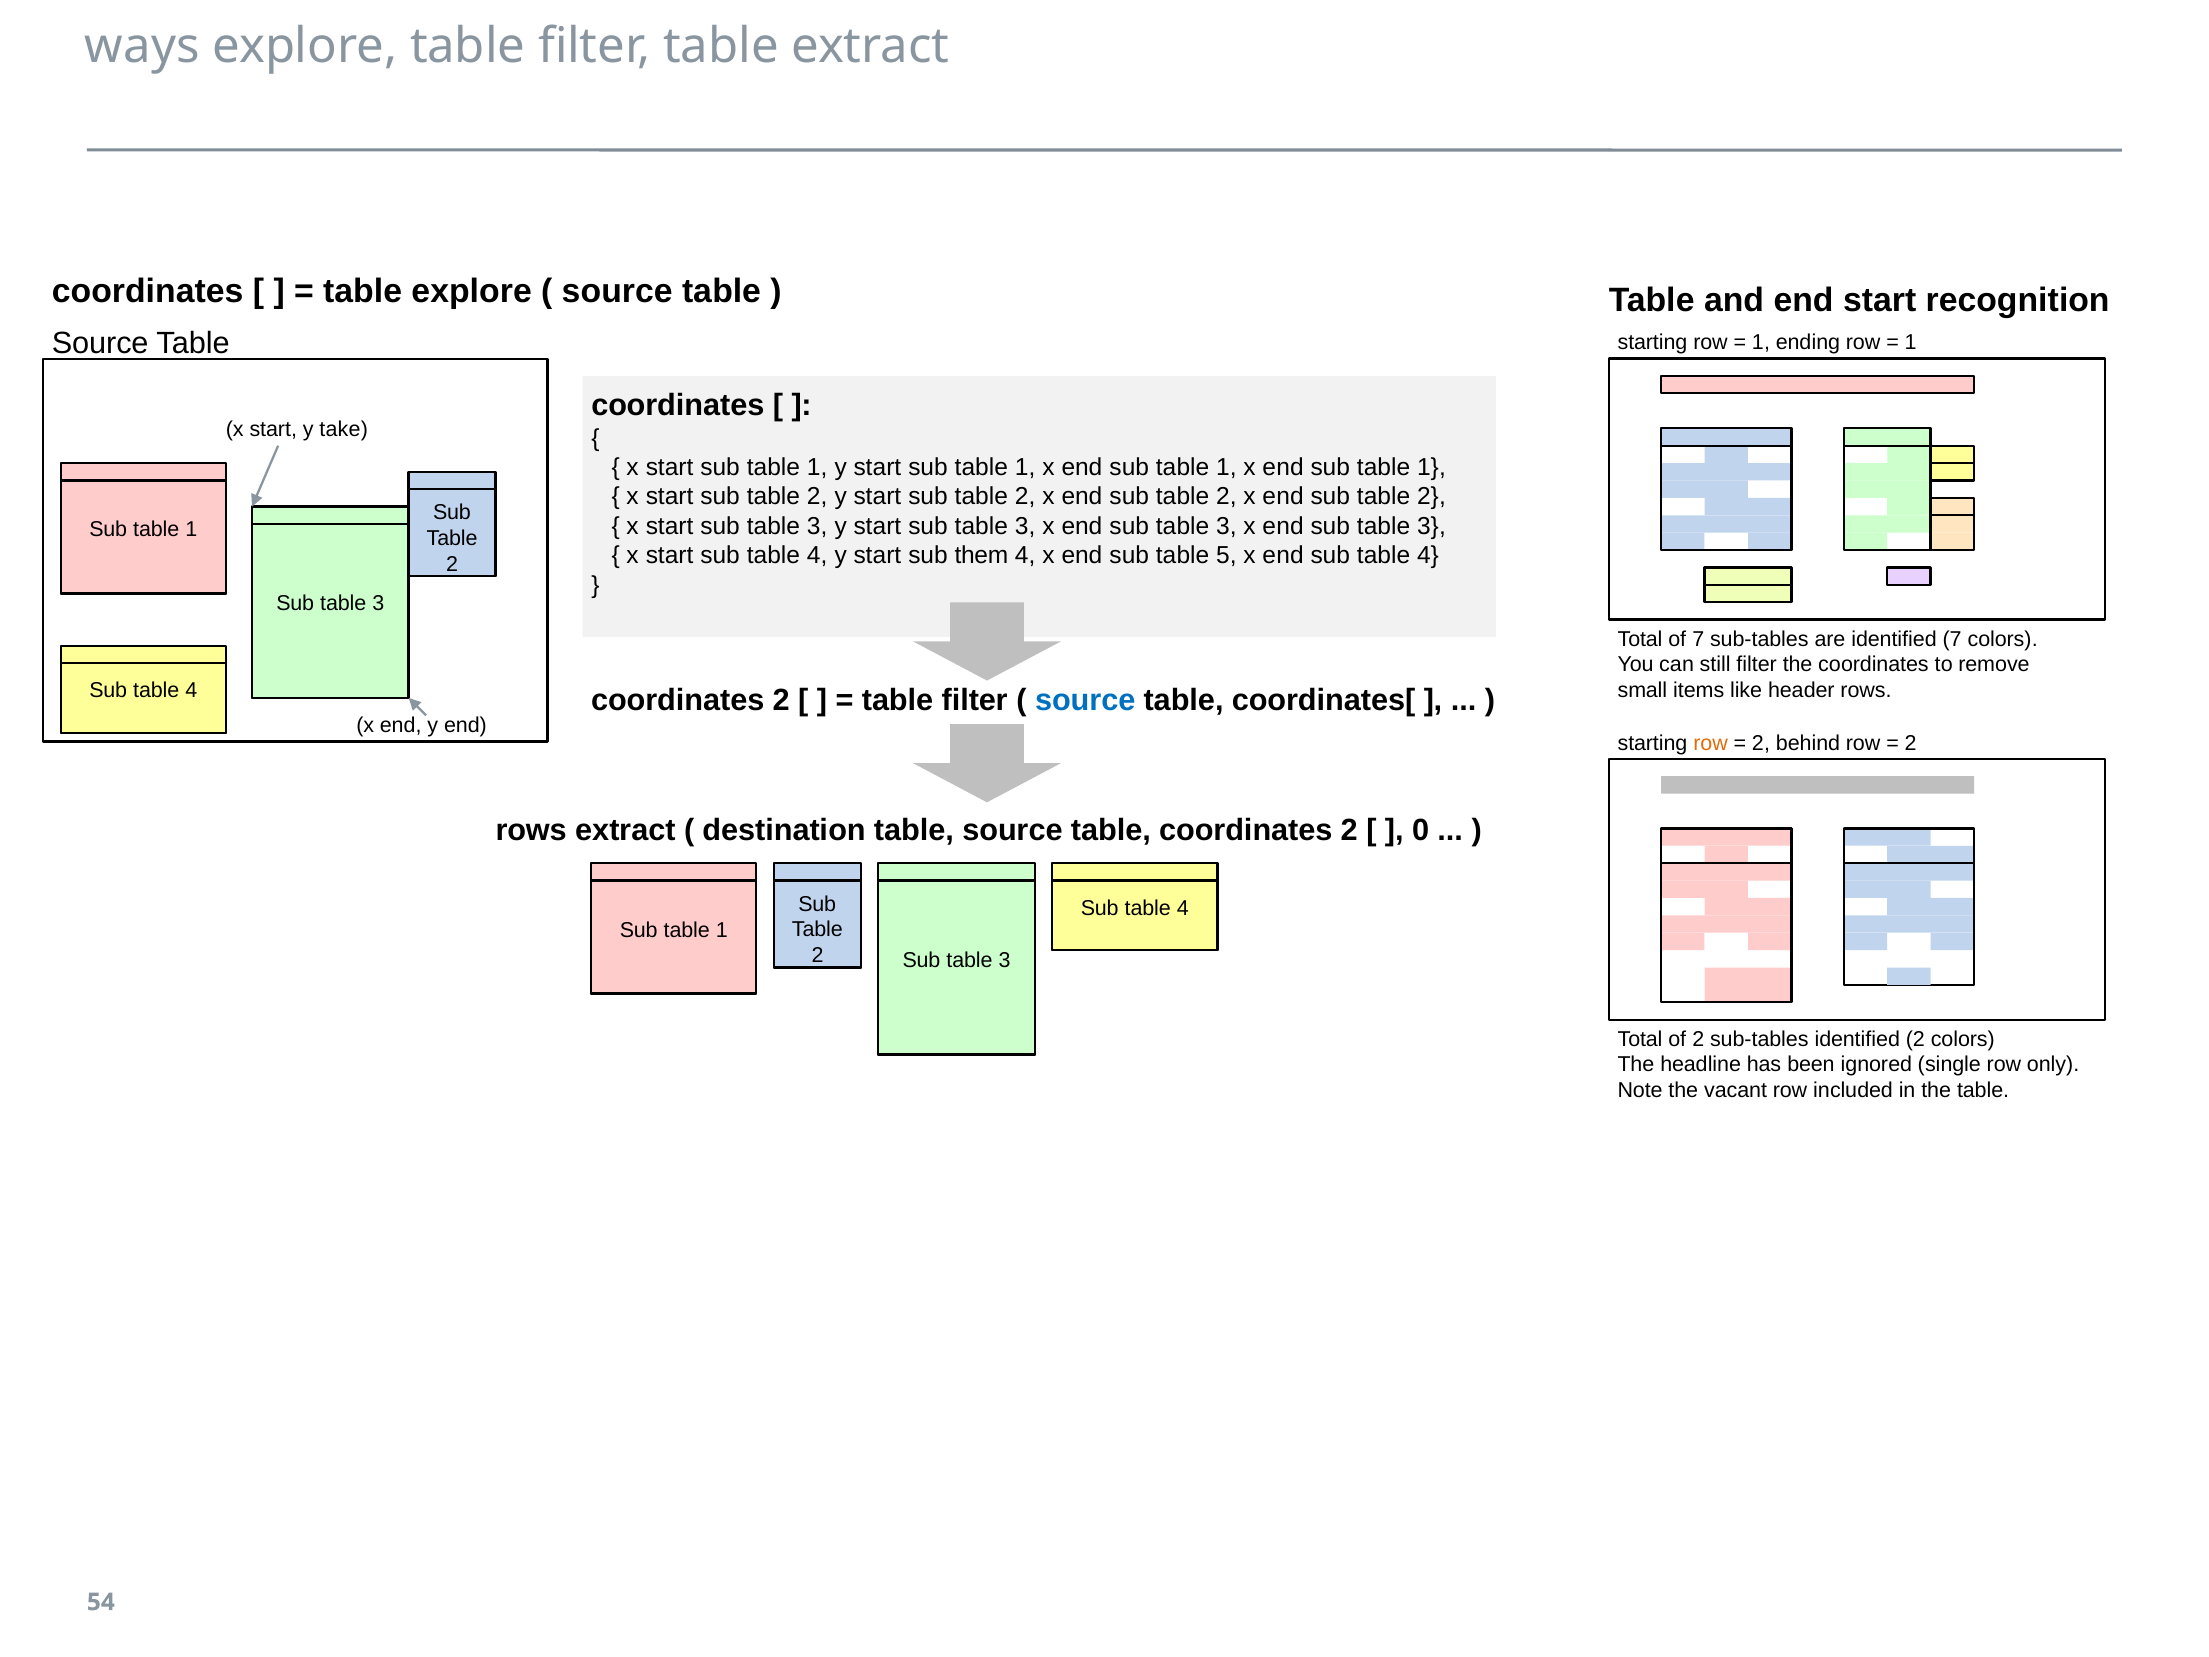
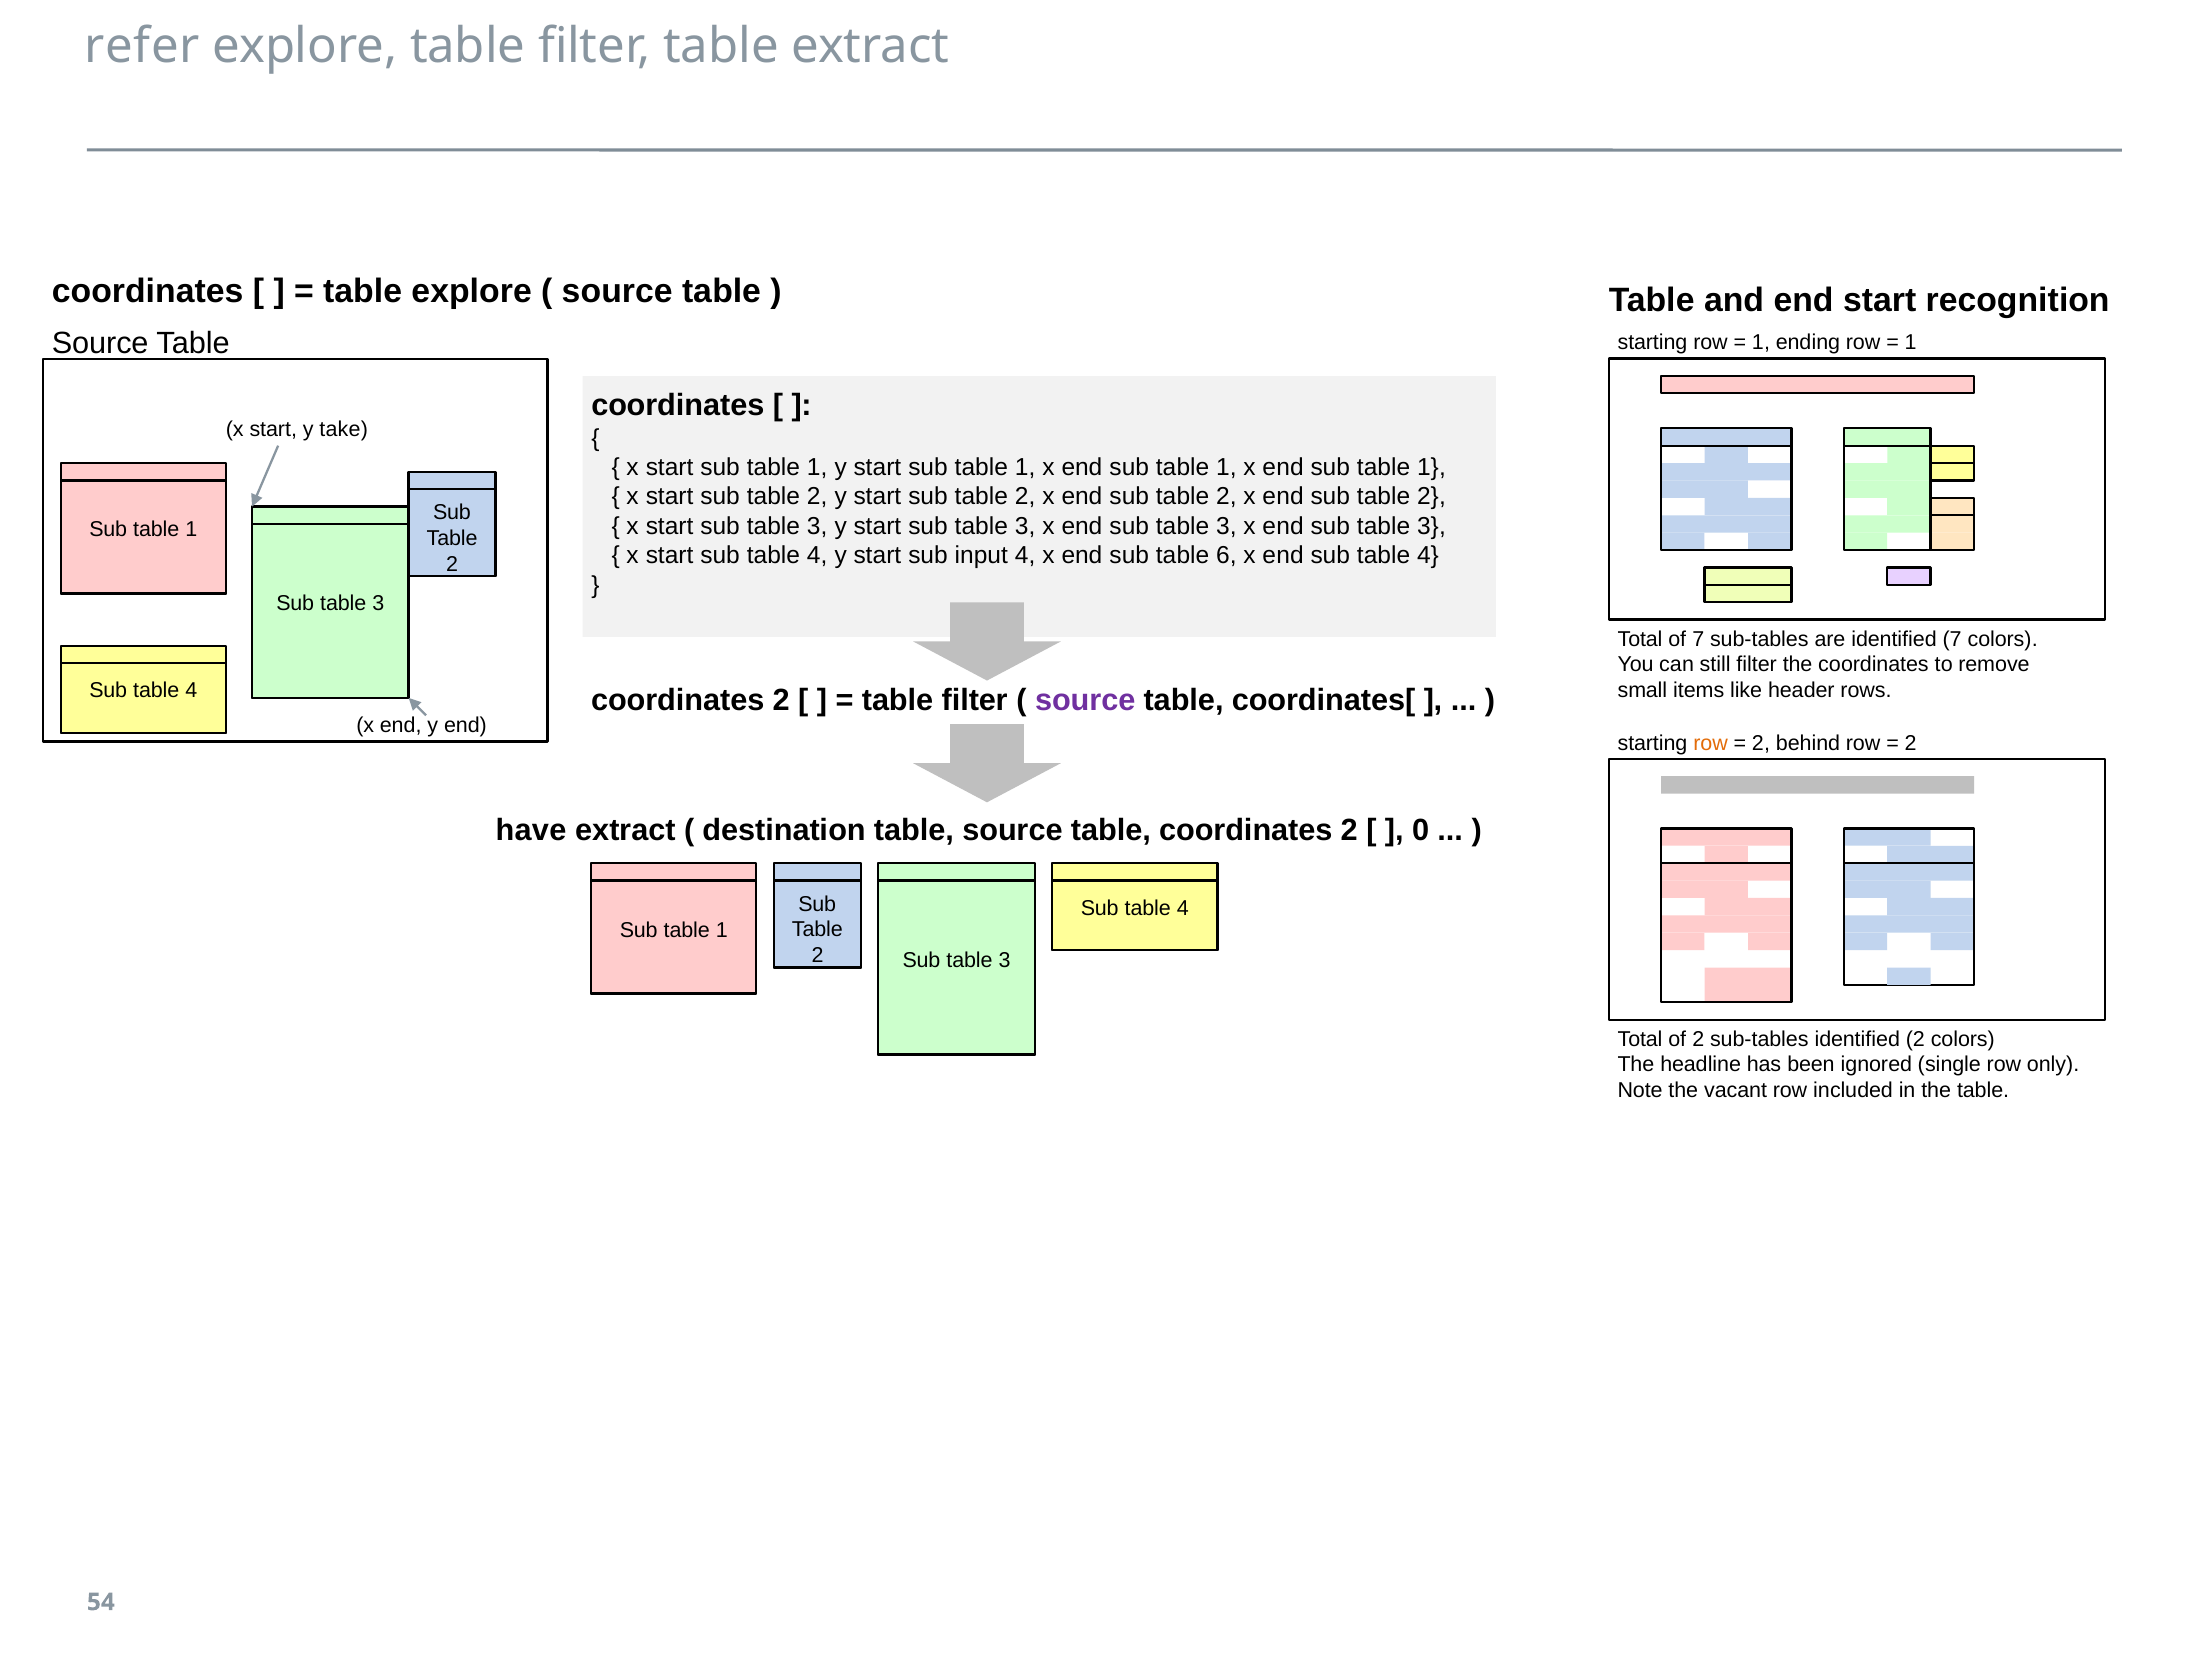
ways: ways -> refer (142, 46)
them: them -> input (981, 556)
5: 5 -> 6 (1226, 556)
source colour: blue -> purple (1085, 700)
rows: rows -> have (531, 830)
